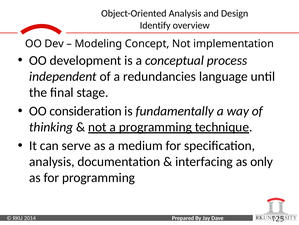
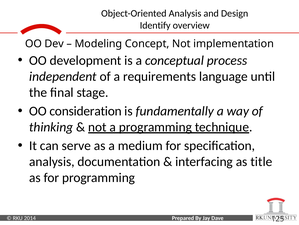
redundancies: redundancies -> requirements (160, 76)
only: only -> title (261, 161)
